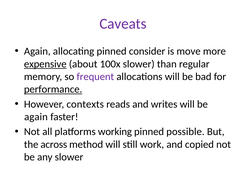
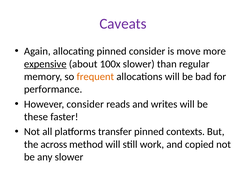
frequent colour: purple -> orange (95, 77)
performance underline: present -> none (53, 90)
However contexts: contexts -> consider (85, 104)
again: again -> these (36, 117)
working: working -> transfer (115, 132)
possible: possible -> contexts (186, 132)
